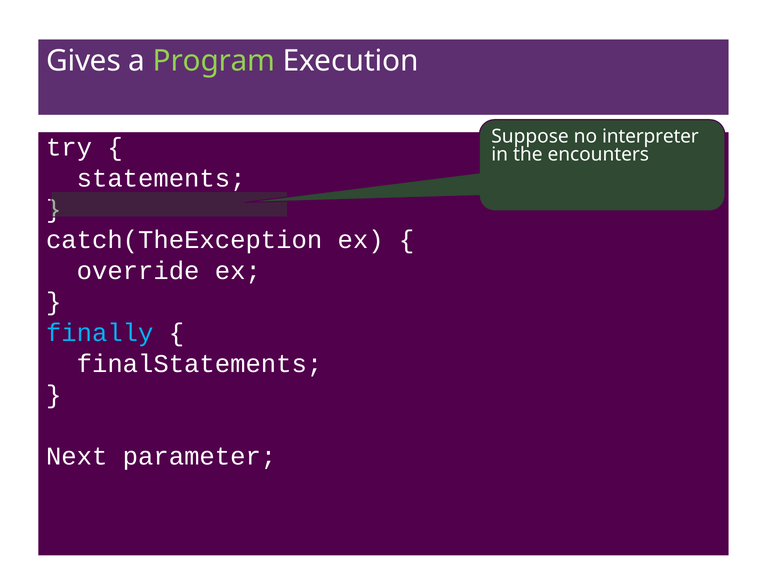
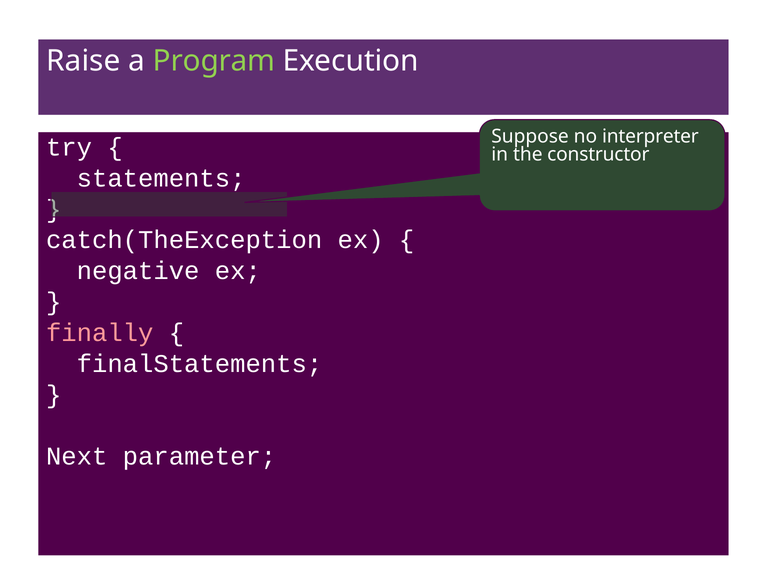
Gives: Gives -> Raise (83, 61)
encounters: encounters -> constructor (598, 155)
override: override -> negative (138, 271)
finally colour: light blue -> pink (100, 333)
